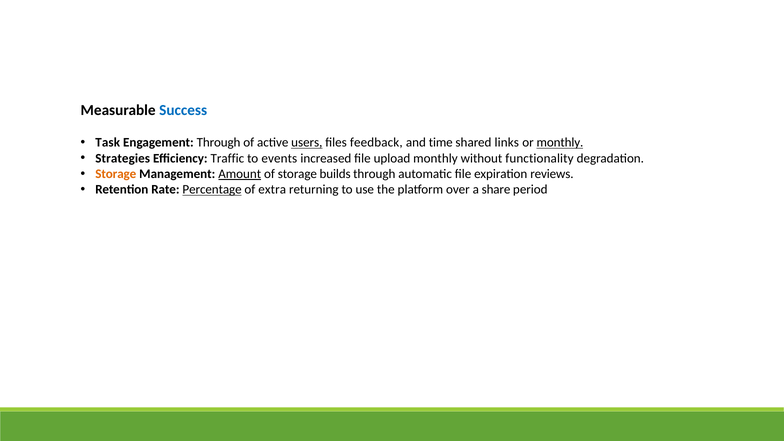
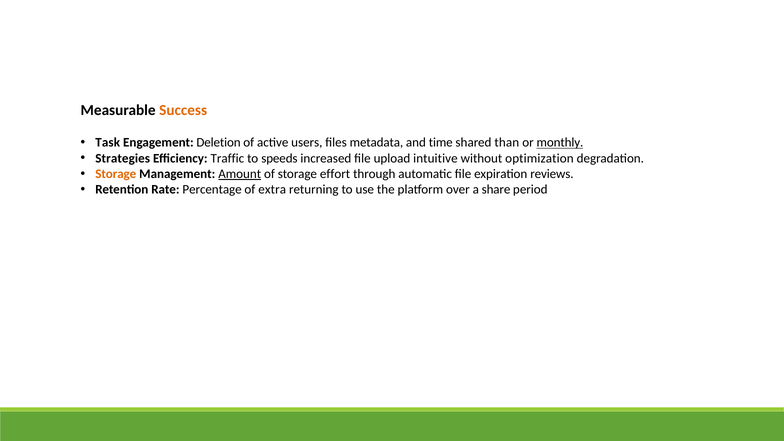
Success colour: blue -> orange (183, 110)
Engagement Through: Through -> Deletion (219, 143)
users underline: present -> none (307, 143)
feedback: feedback -> metadata (376, 143)
links: links -> than (507, 143)
events: events -> speeds (279, 158)
upload monthly: monthly -> intuitive (435, 158)
functionality: functionality -> optimization (539, 158)
builds: builds -> effort (335, 174)
Percentage underline: present -> none (212, 190)
